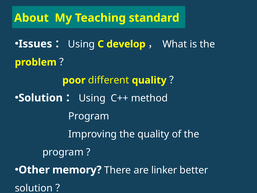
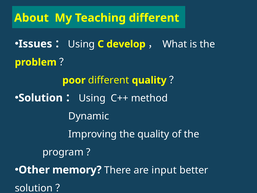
Teaching standard: standard -> different (154, 18)
Program: Program -> Dynamic (89, 116)
linker: linker -> input (164, 170)
